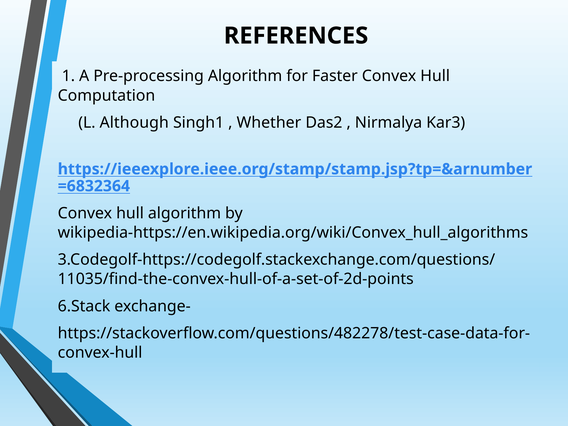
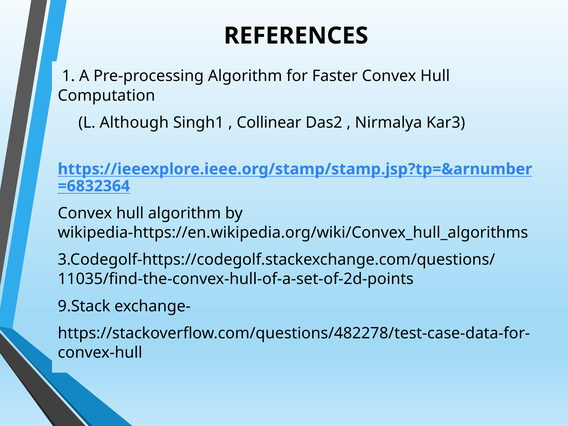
Whether: Whether -> Collinear (269, 123)
6.Stack: 6.Stack -> 9.Stack (84, 306)
